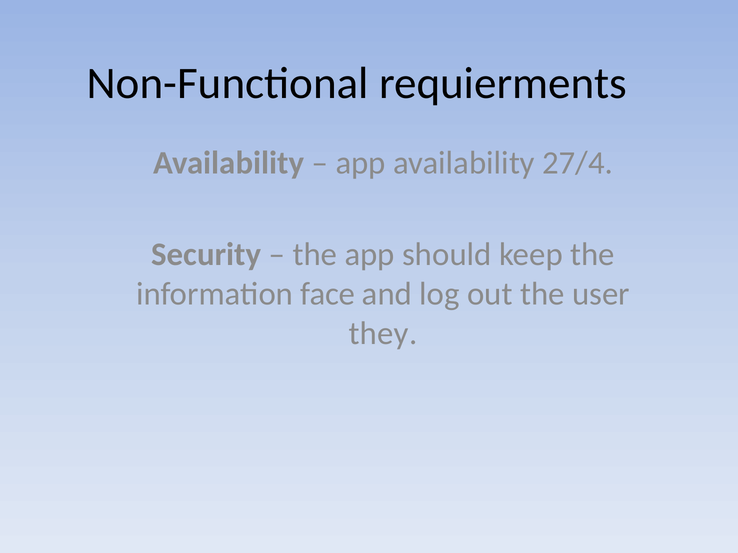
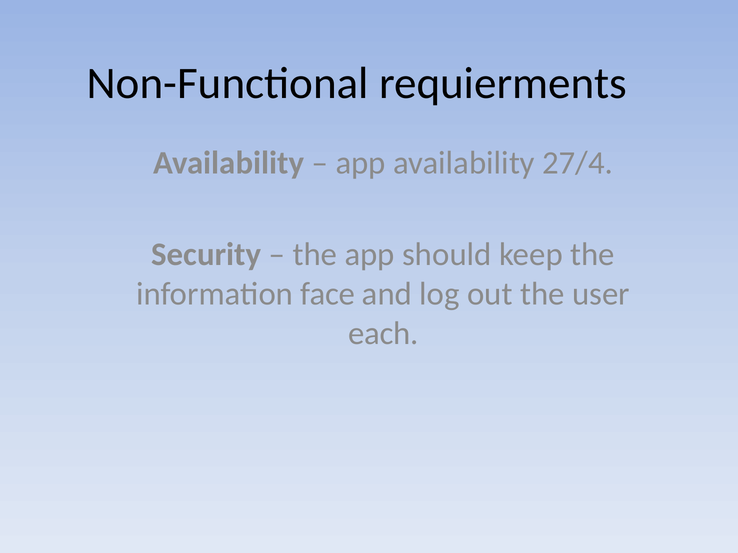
they: they -> each (383, 334)
